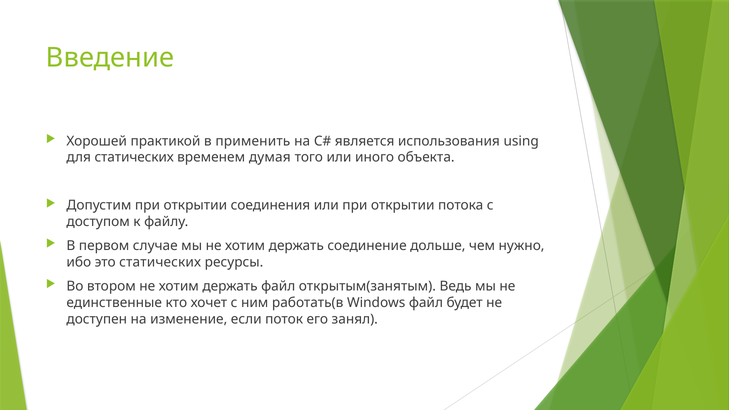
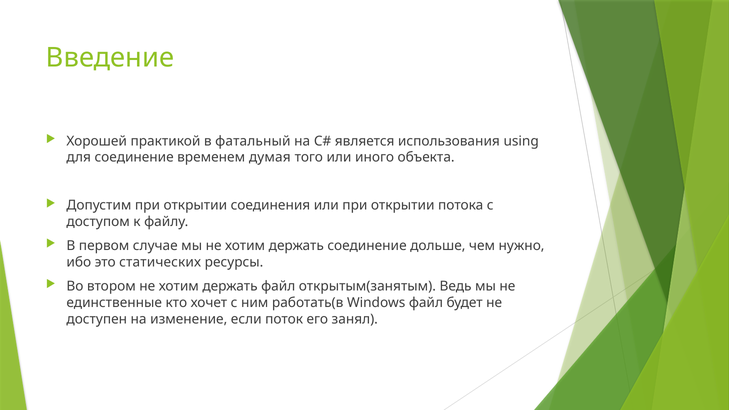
применить: применить -> фатальный (253, 141)
для статических: статических -> соединение (134, 157)
